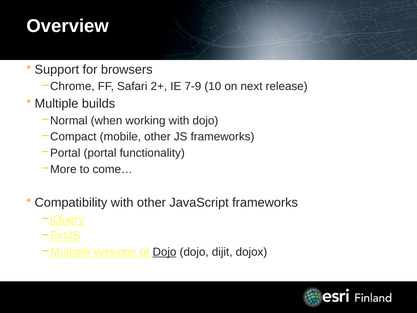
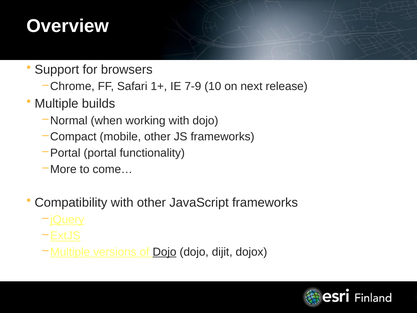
2+: 2+ -> 1+ (159, 86)
